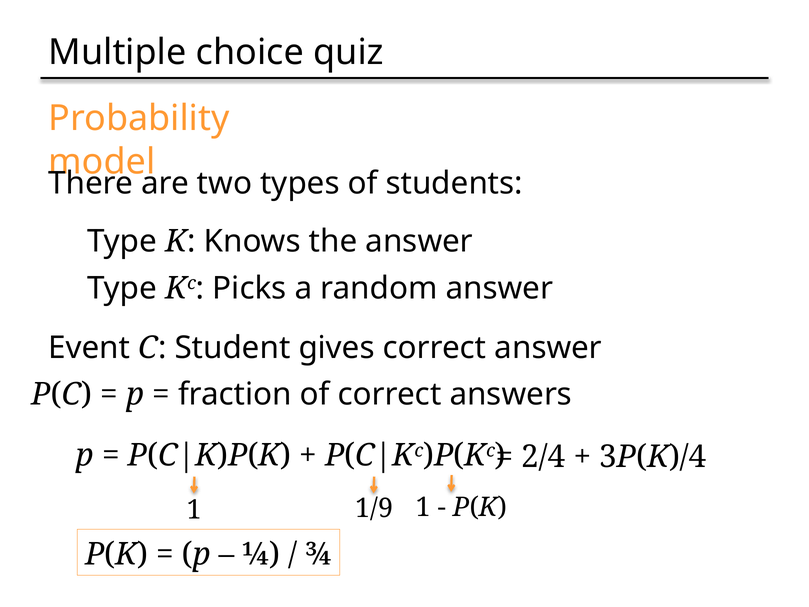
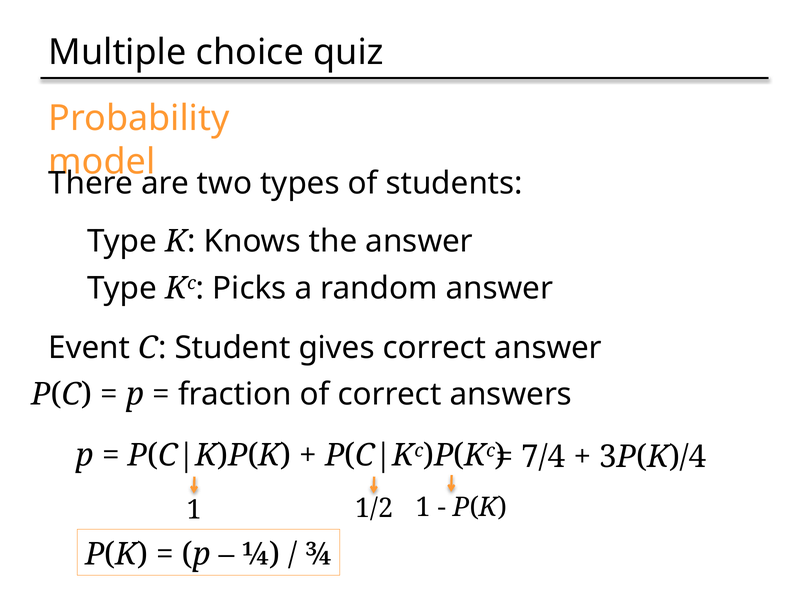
2/4: 2/4 -> 7/4 (543, 456)
1/9: 1/9 -> 1/2 (374, 508)
